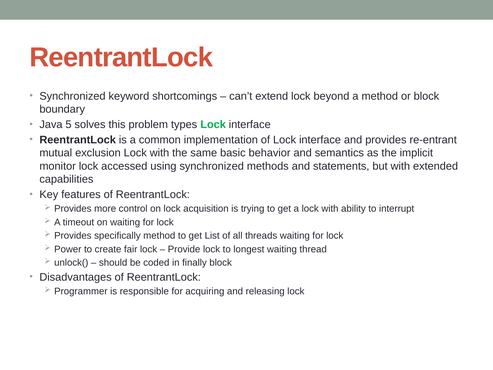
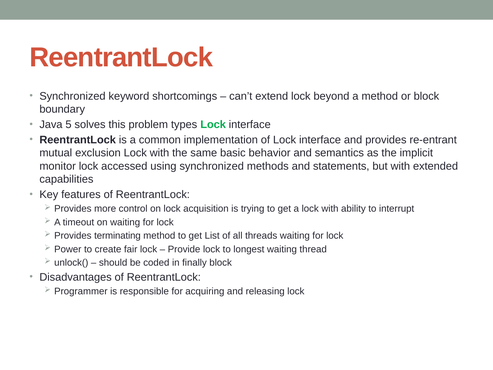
specifically: specifically -> terminating (117, 236)
